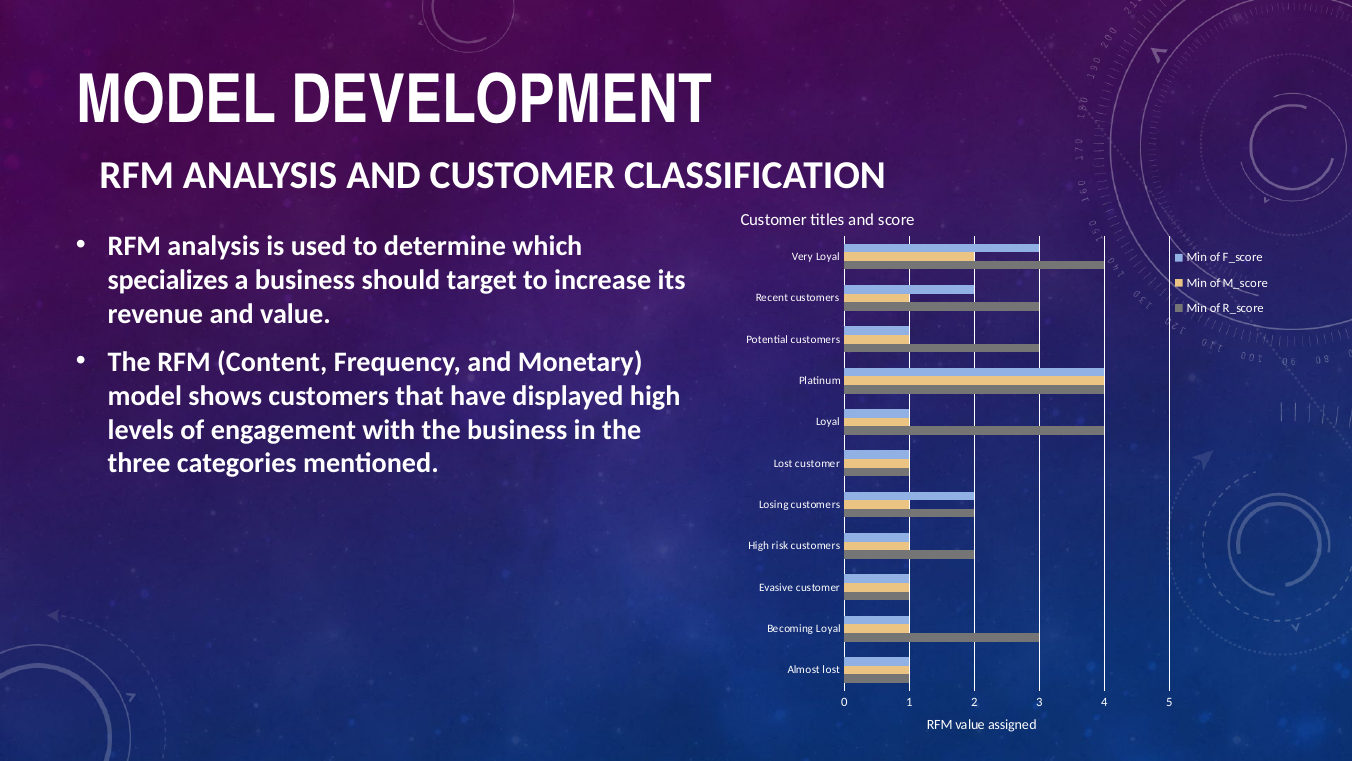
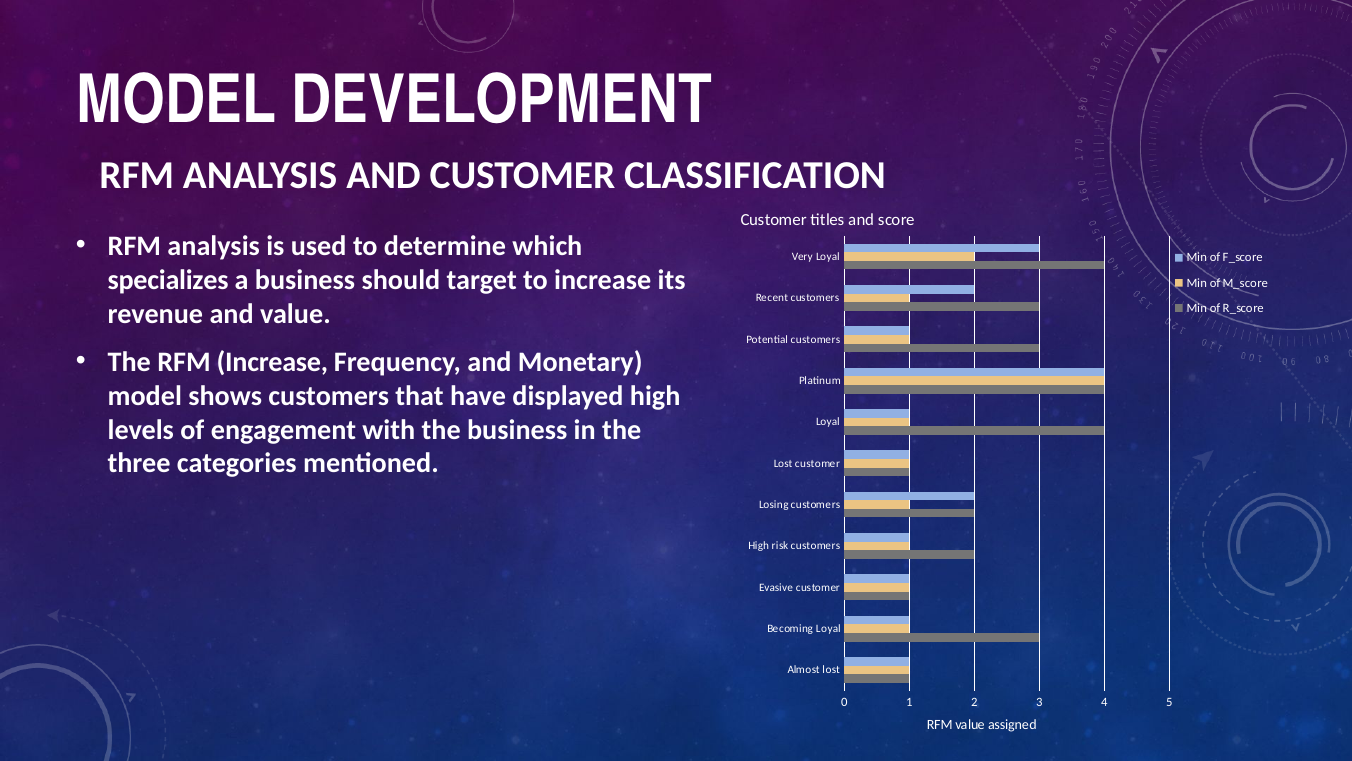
RFM Content: Content -> Increase (272, 362)
